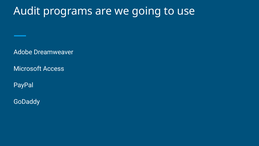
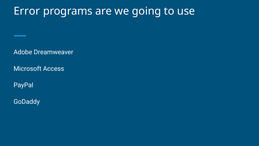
Audit: Audit -> Error (27, 11)
